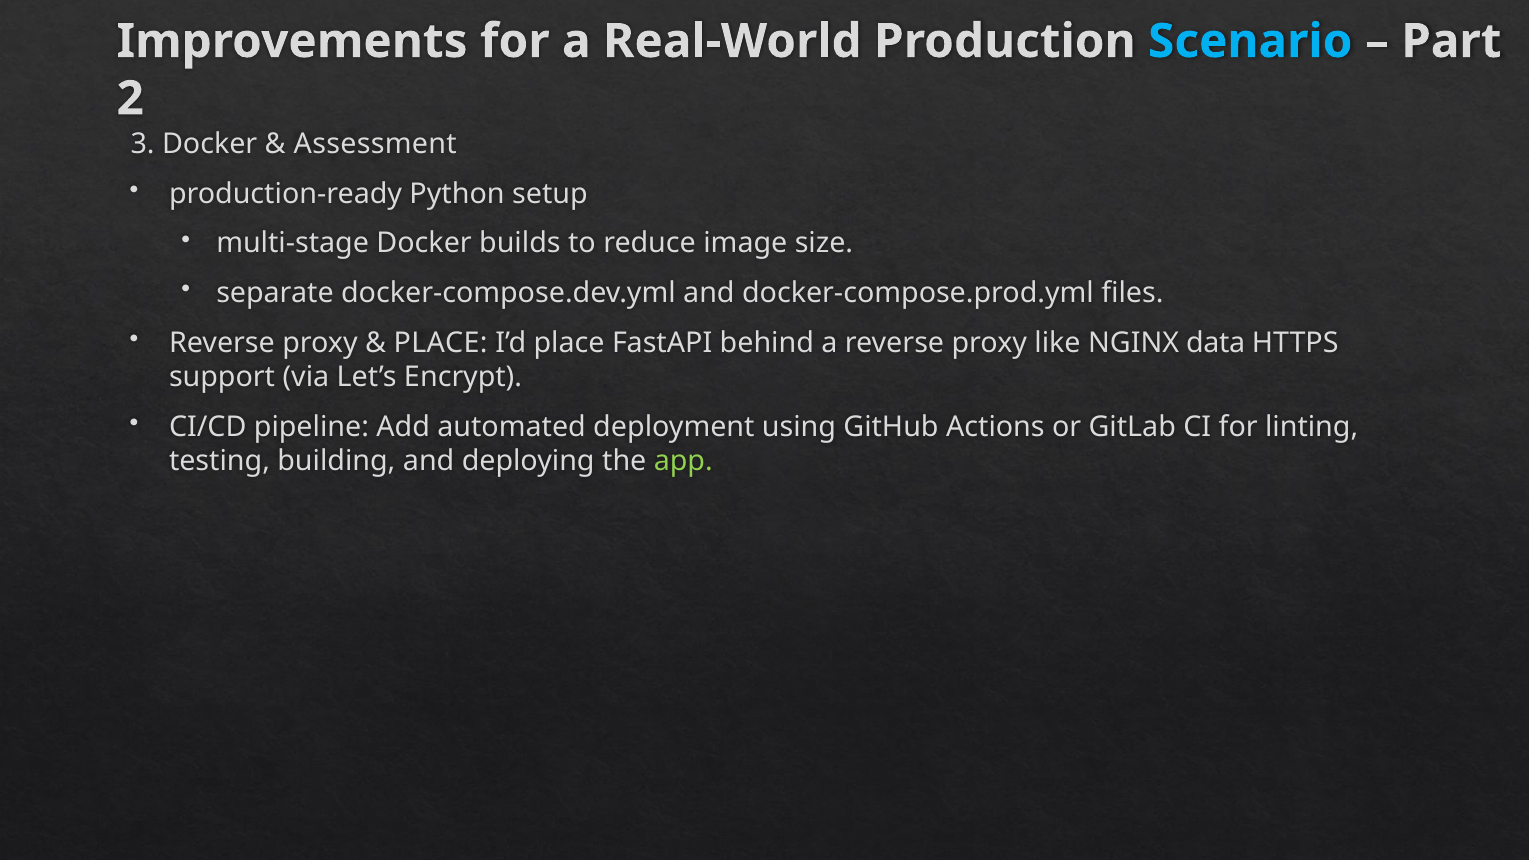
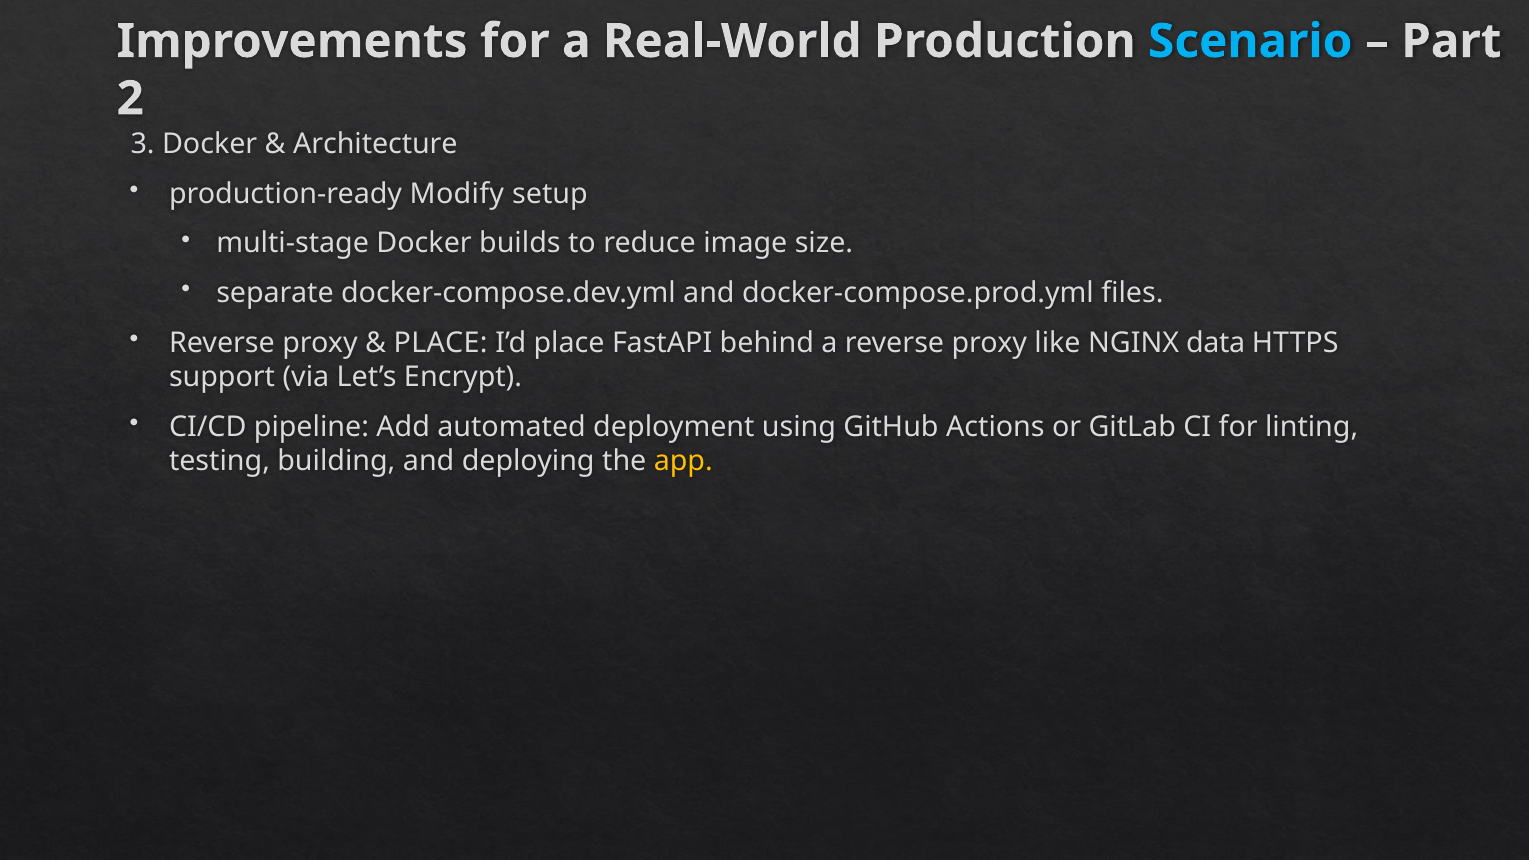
Assessment: Assessment -> Architecture (375, 144)
Python: Python -> Modify (457, 194)
app colour: light green -> yellow (683, 461)
